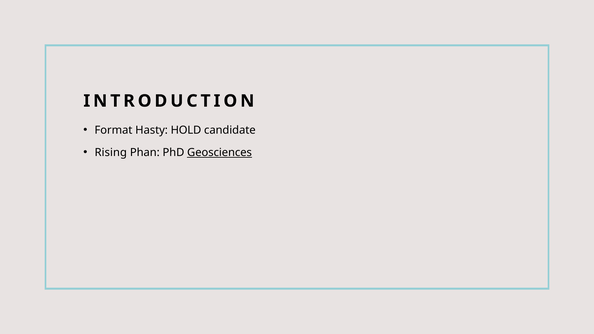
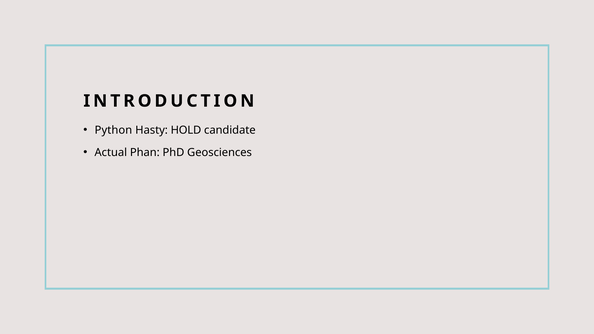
Format: Format -> Python (113, 130)
Rising: Rising -> Actual (111, 152)
Geosciences underline: present -> none (220, 152)
